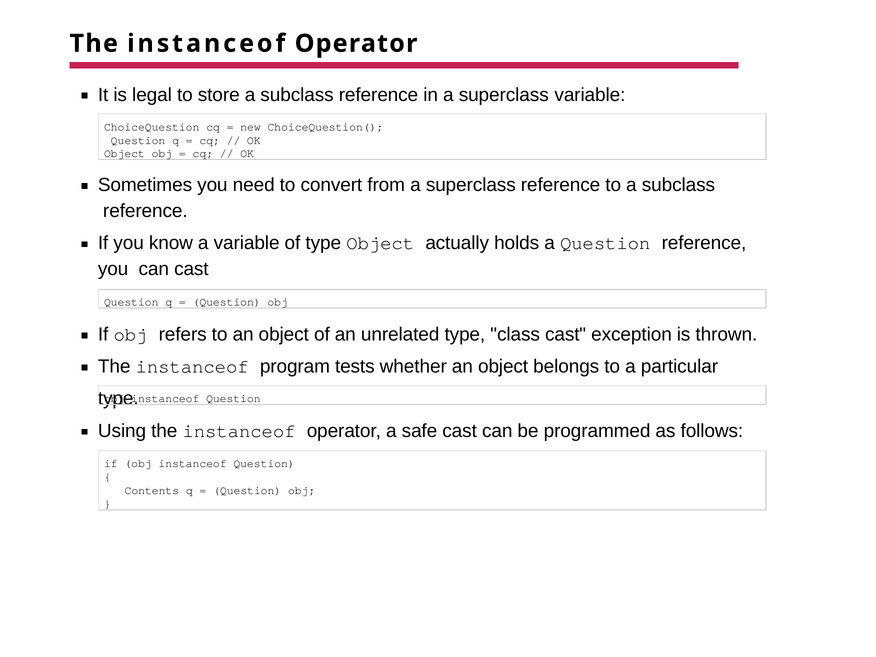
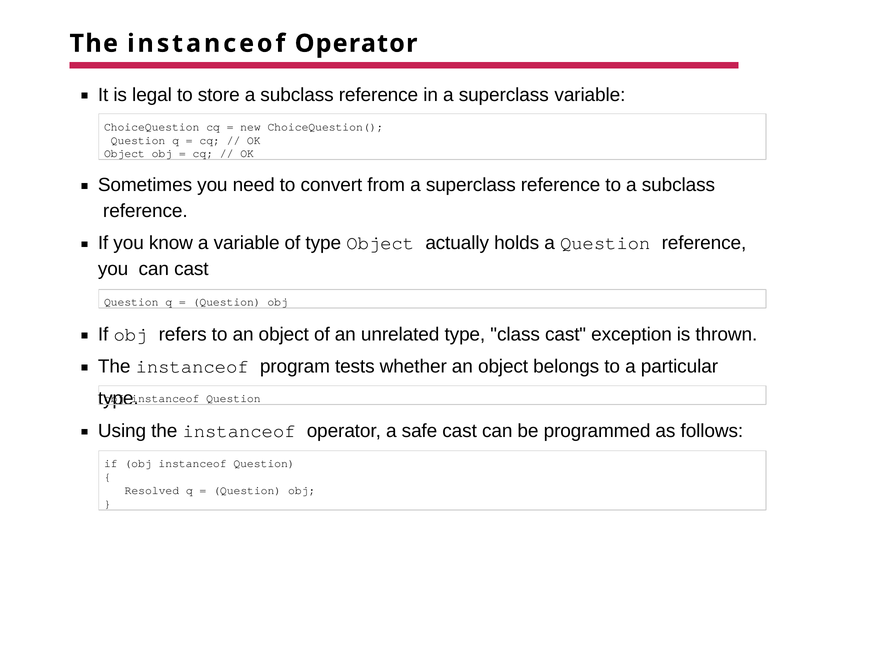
Contents: Contents -> Resolved (152, 490)
